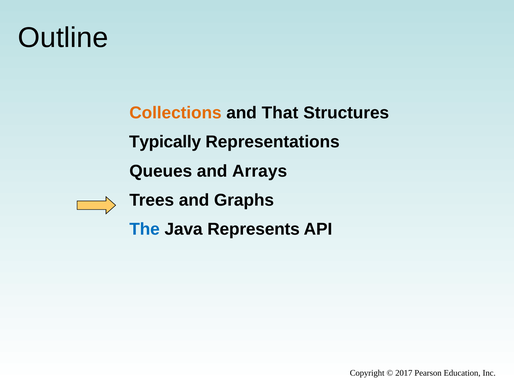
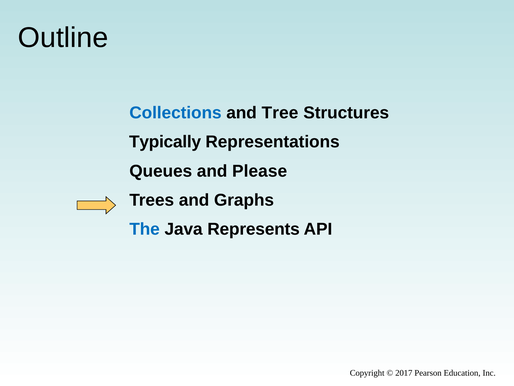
Collections colour: orange -> blue (175, 113)
That: That -> Tree (280, 113)
Arrays: Arrays -> Please (260, 171)
